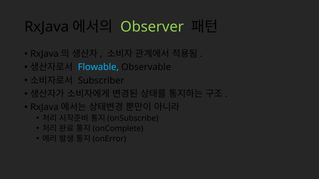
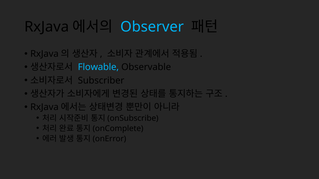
Observer colour: light green -> light blue (152, 27)
